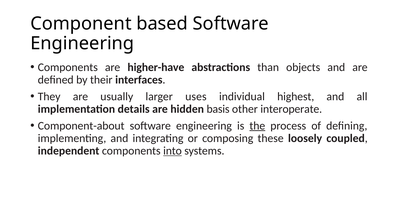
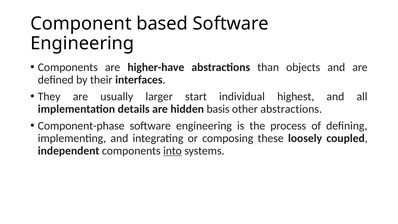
uses: uses -> start (196, 96)
other interoperate: interoperate -> abstractions (291, 109)
Component-about: Component-about -> Component-phase (81, 126)
the underline: present -> none (257, 126)
